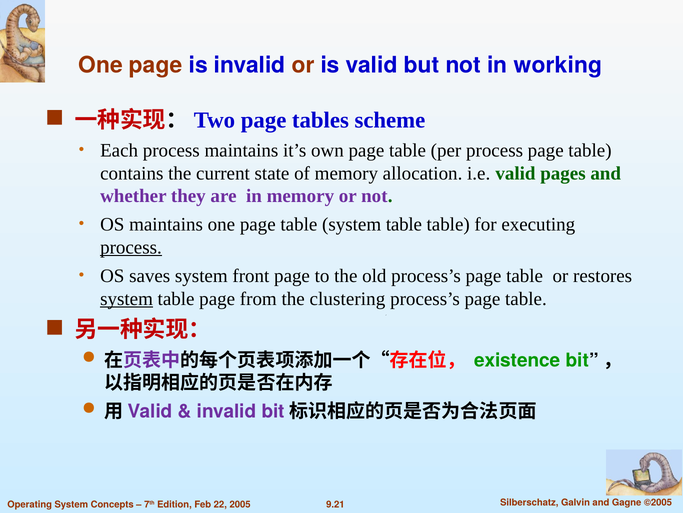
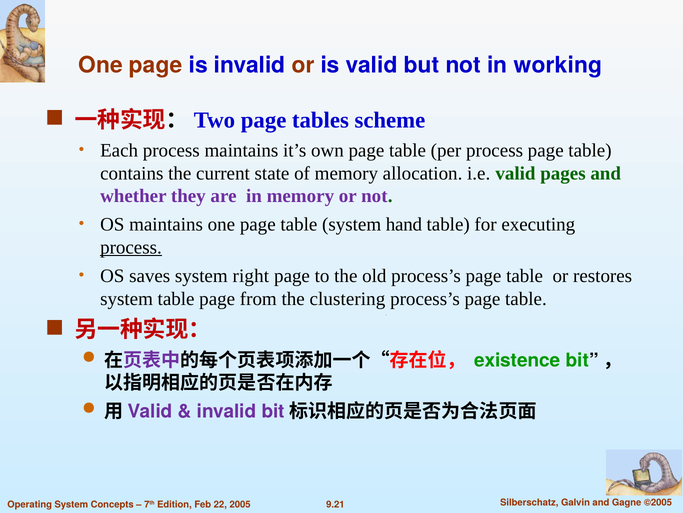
table system table: table -> hand (404, 224)
front: front -> right (251, 276)
system underline: present -> none (127, 298)
